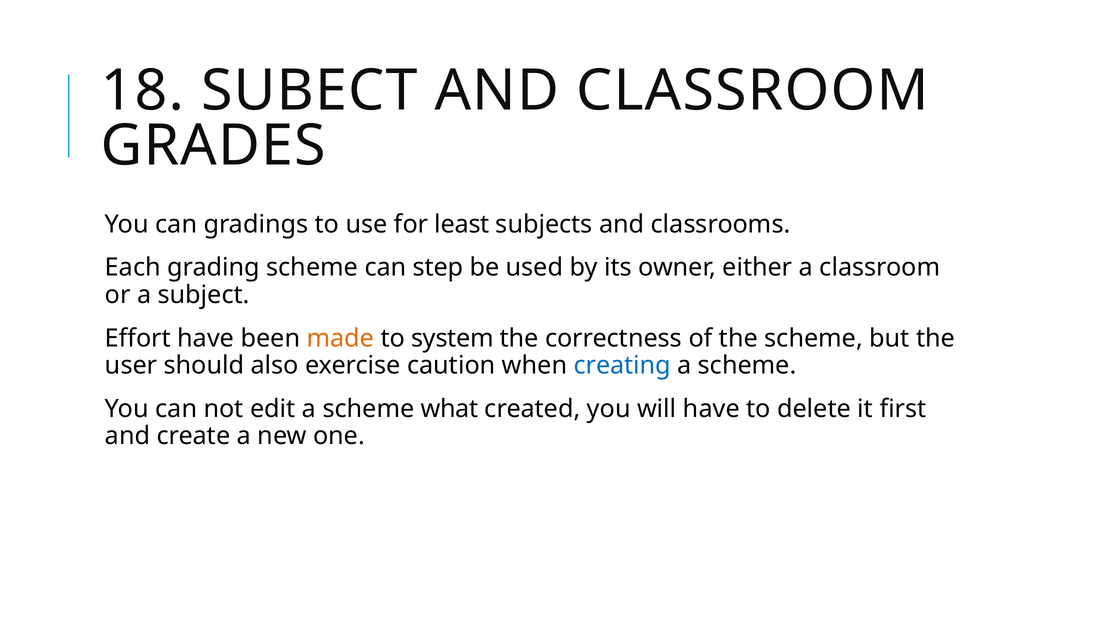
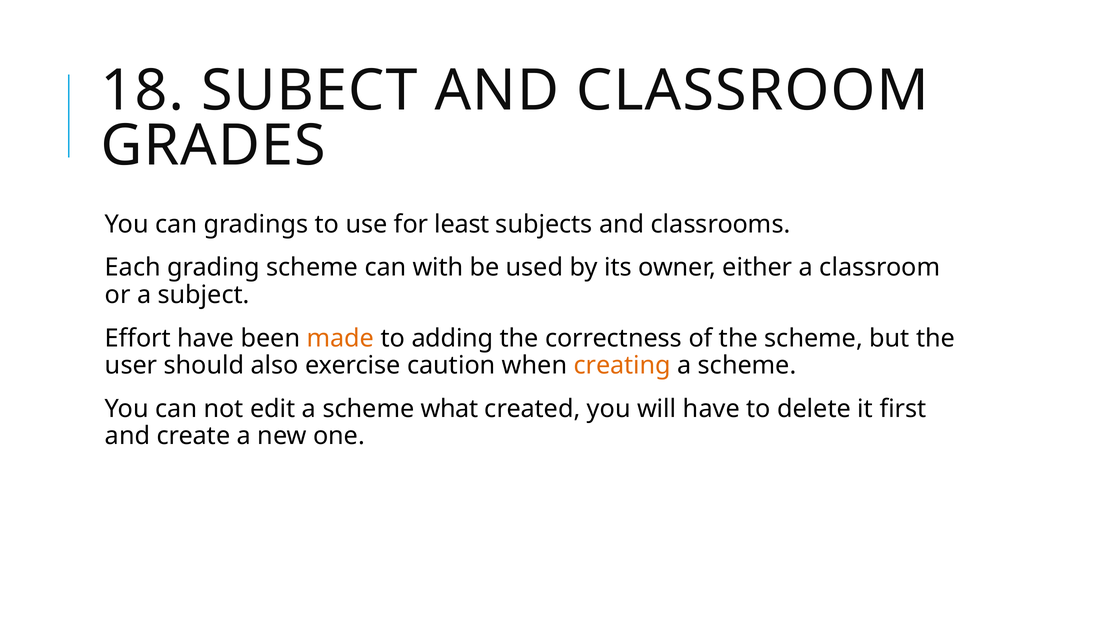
step: step -> with (438, 268)
system: system -> adding (452, 338)
creating colour: blue -> orange (622, 365)
